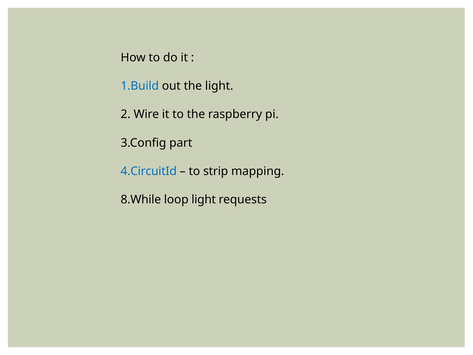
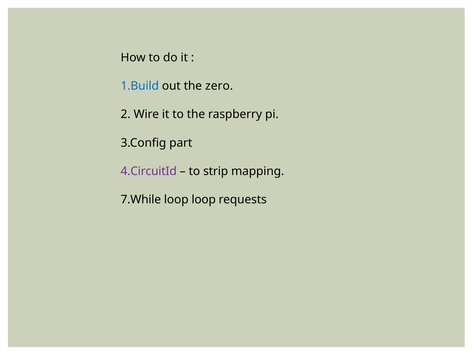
the light: light -> zero (219, 86)
4.CircuitId colour: blue -> purple (149, 171)
8.While: 8.While -> 7.While (141, 199)
loop light: light -> loop (204, 199)
